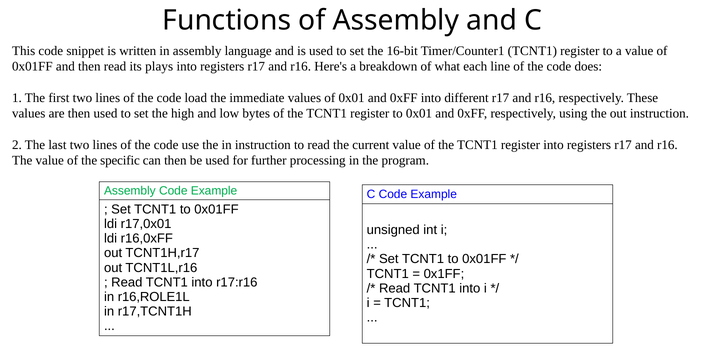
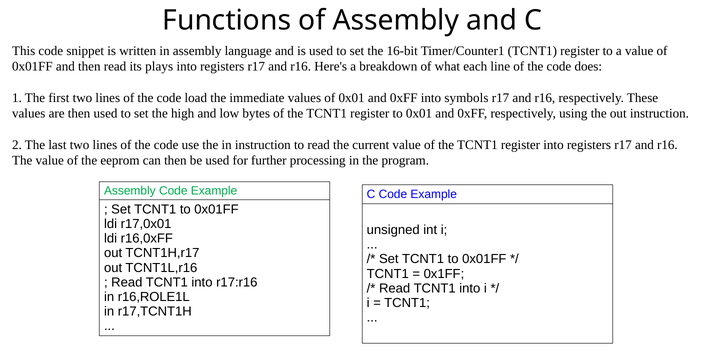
different: different -> symbols (466, 98)
specific: specific -> eeprom (120, 160)
